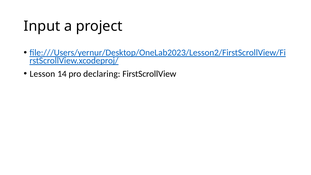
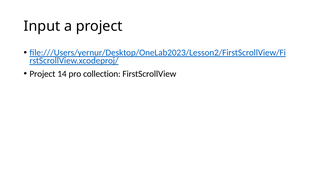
Lesson: Lesson -> Project (42, 74)
declaring: declaring -> collection (102, 74)
